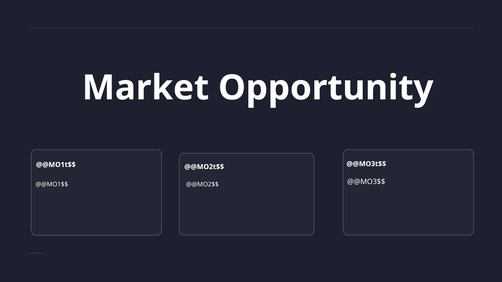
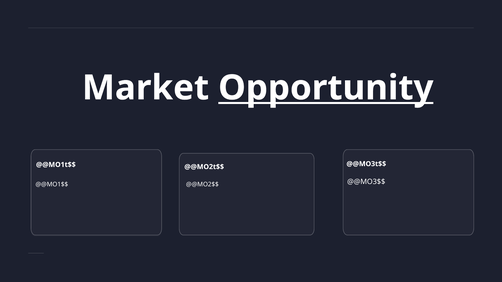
Opportunity underline: none -> present (326, 88)
